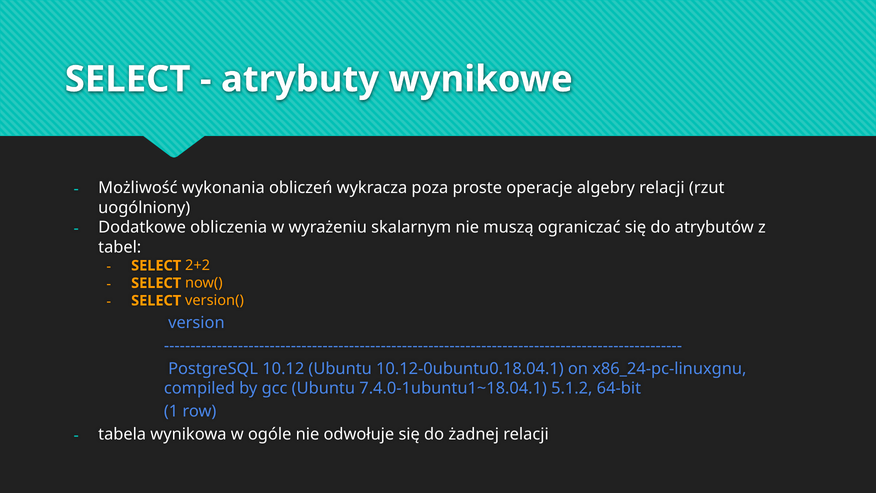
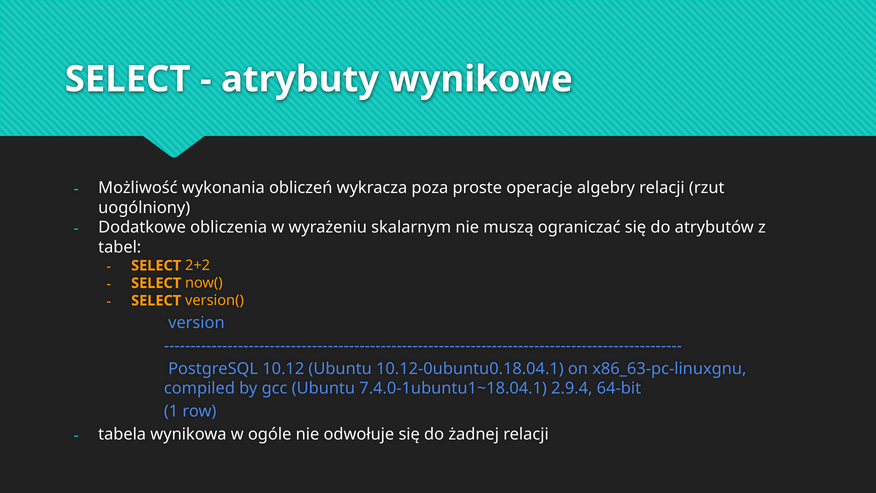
x86_24-pc-linuxgnu: x86_24-pc-linuxgnu -> x86_63-pc-linuxgnu (669, 368)
5.1.2: 5.1.2 -> 2.9.4 (572, 388)
